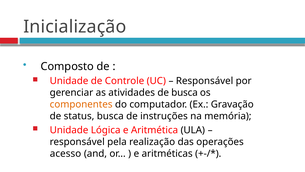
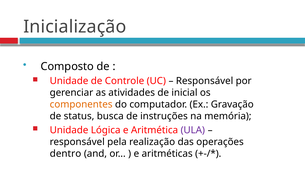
de busca: busca -> inicial (184, 92)
ULA colour: black -> purple (193, 130)
acesso: acesso -> dentro (66, 153)
